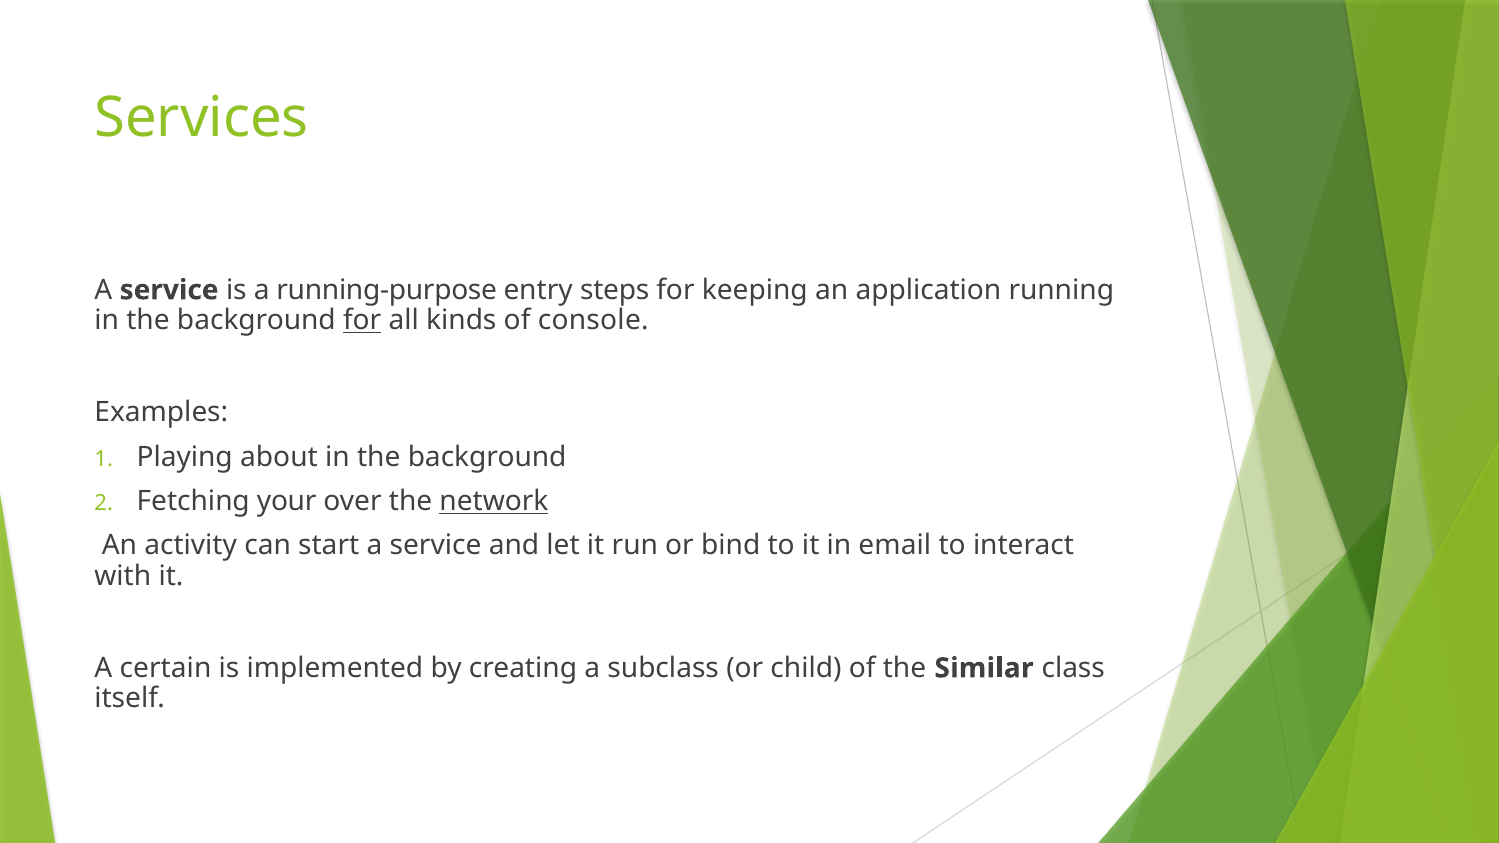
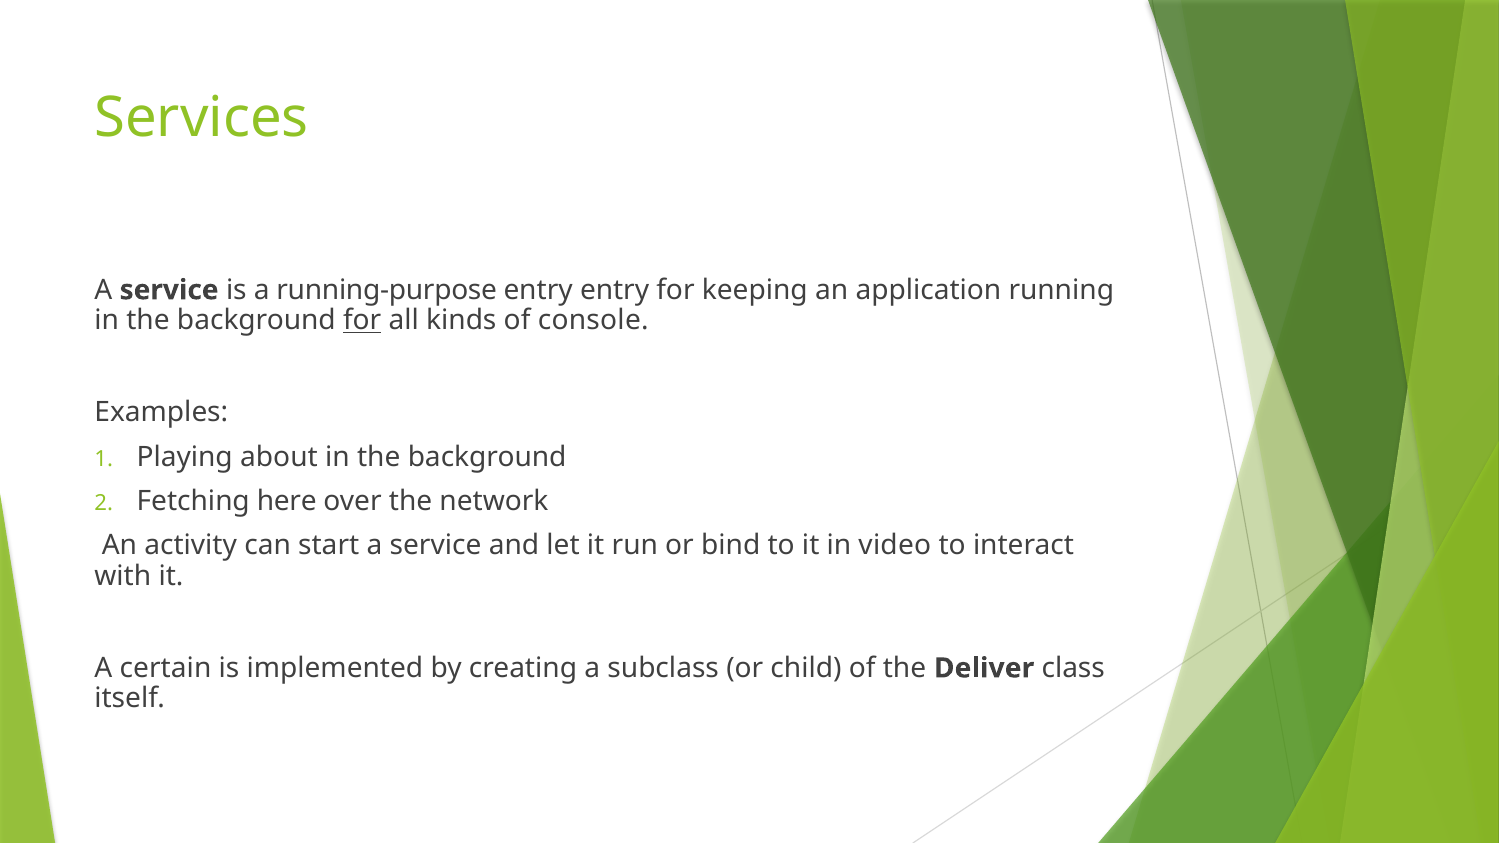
entry steps: steps -> entry (615, 290)
your: your -> here (287, 501)
network underline: present -> none (494, 501)
email: email -> video (895, 546)
Similar: Similar -> Deliver (984, 668)
